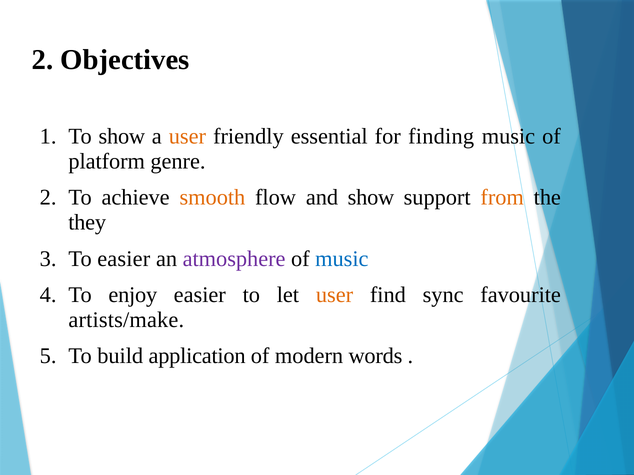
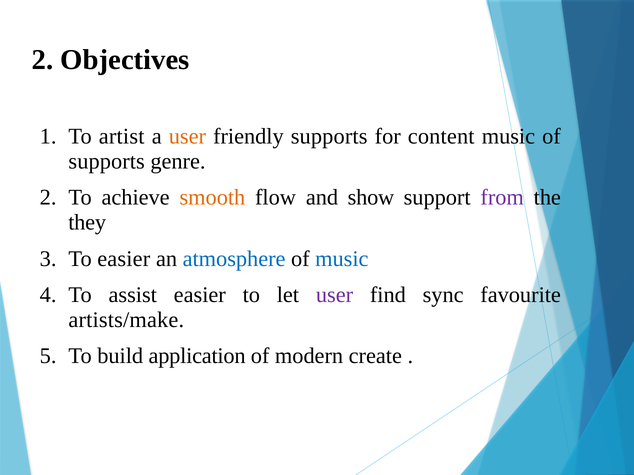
To show: show -> artist (122, 136)
friendly essential: essential -> supports (329, 136)
finding: finding -> content (441, 136)
platform: platform -> supports (107, 161)
from colour: orange -> purple (502, 198)
atmosphere colour: purple -> blue (234, 259)
enjoy: enjoy -> assist (133, 295)
user colour: orange -> purple (334, 295)
words: words -> create (375, 356)
